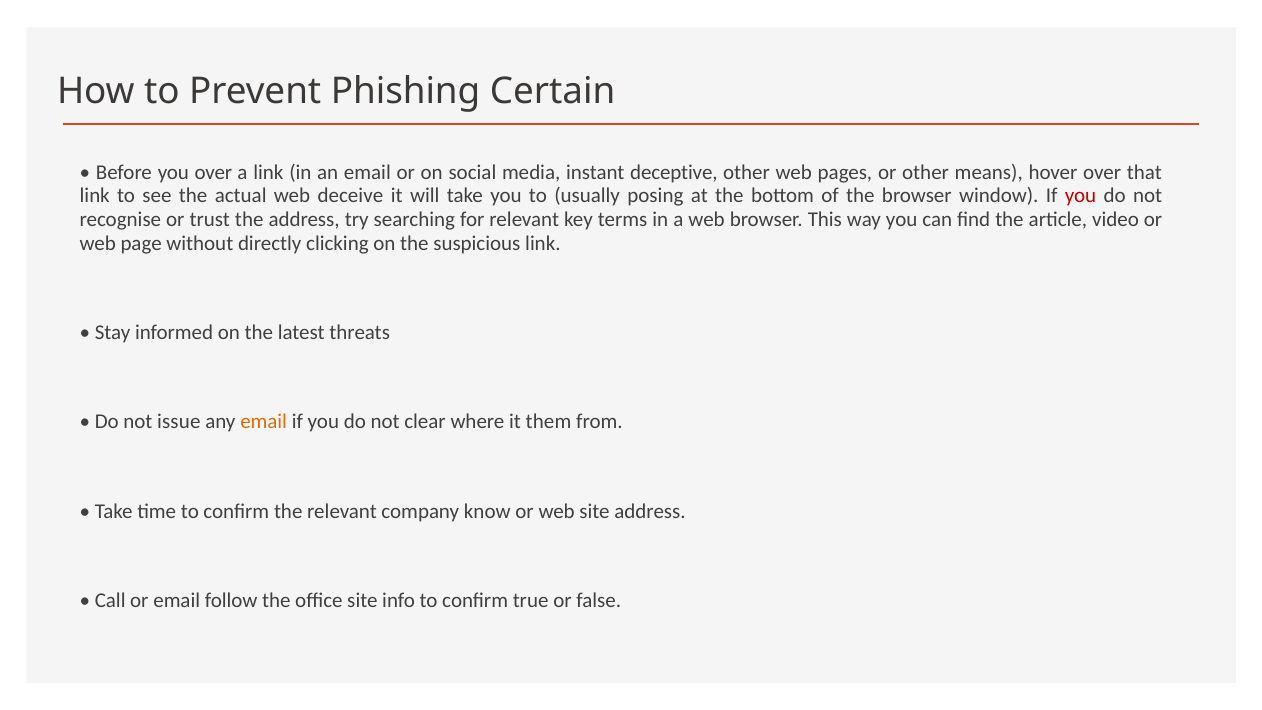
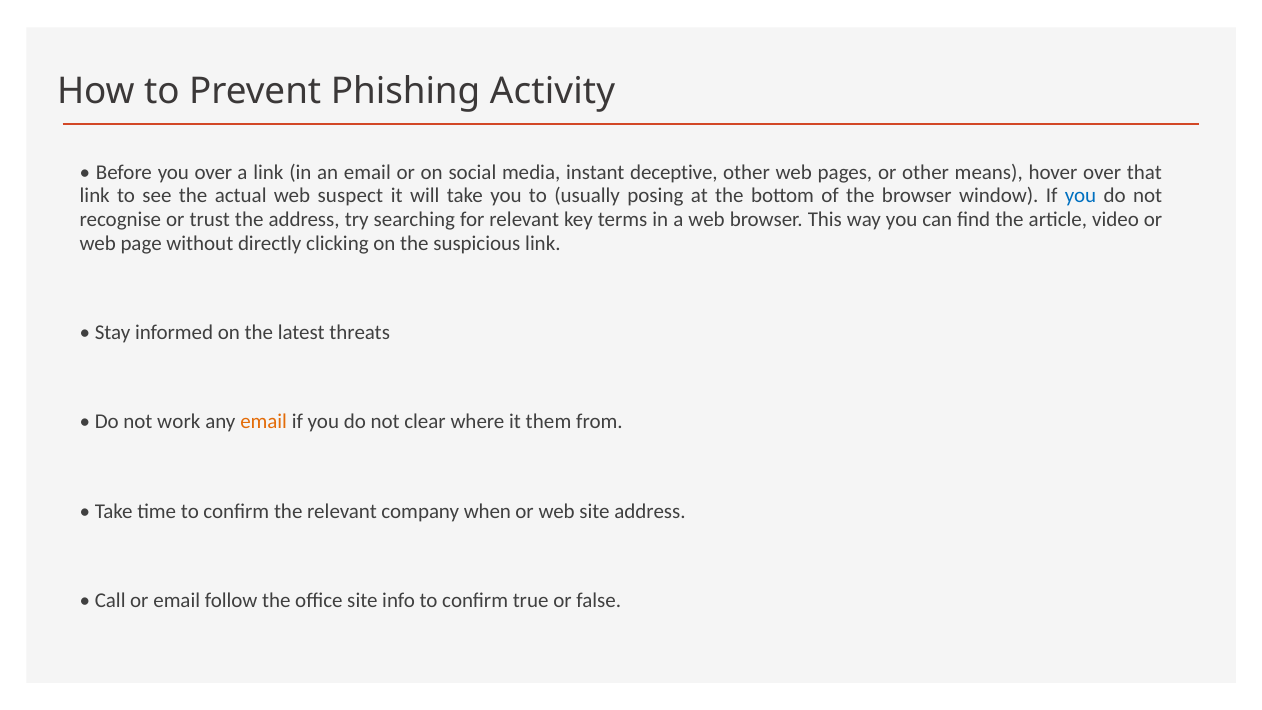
Certain: Certain -> Activity (553, 91)
deceive: deceive -> suspect (350, 196)
you colour: red -> blue (1081, 196)
issue: issue -> work (179, 422)
know: know -> when (487, 511)
